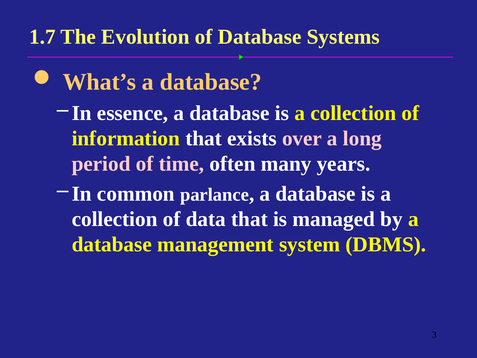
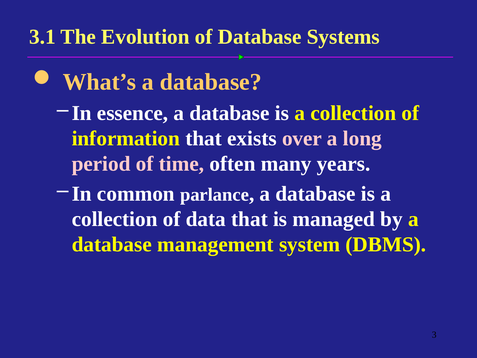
1.7: 1.7 -> 3.1 (42, 37)
